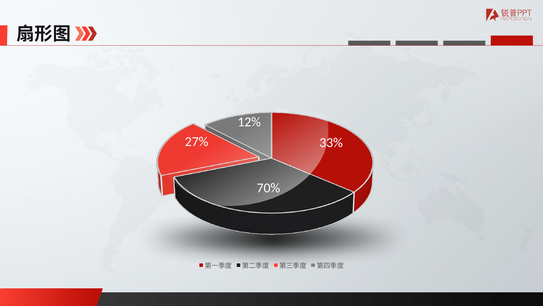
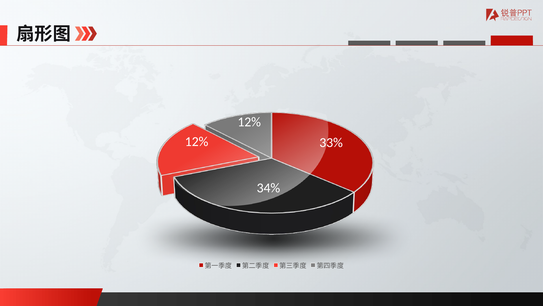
27%: 27% -> 12% (197, 141)
70%: 70% -> 34% (268, 188)
